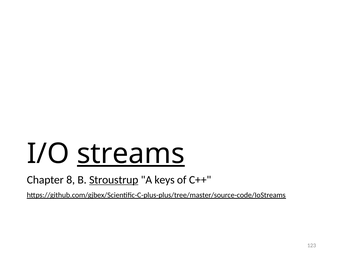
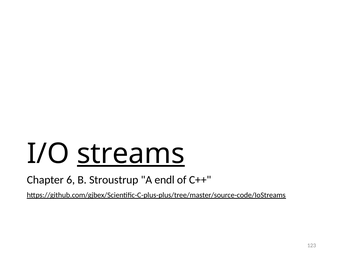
8: 8 -> 6 (71, 180)
Stroustrup underline: present -> none (114, 180)
keys: keys -> endl (165, 180)
